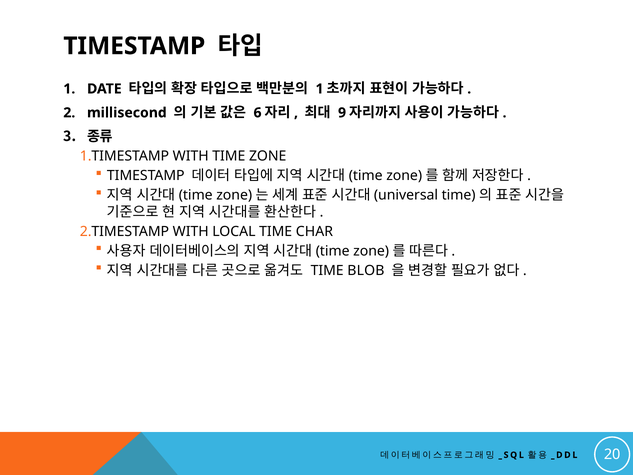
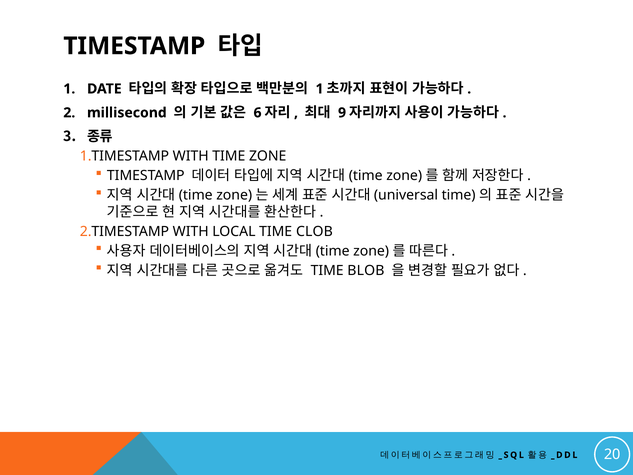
CHAR: CHAR -> CLOB (314, 231)
